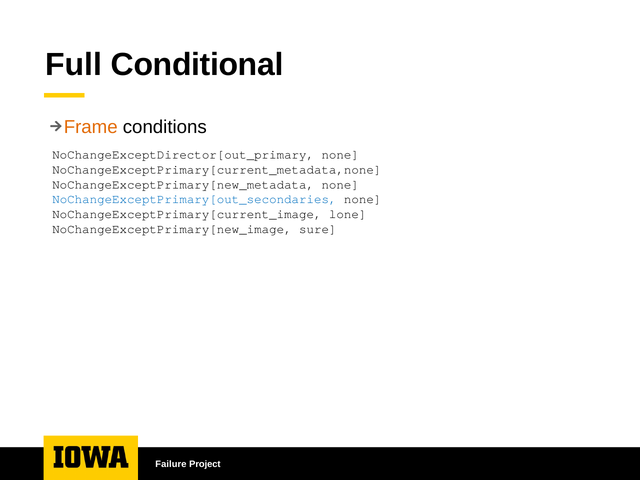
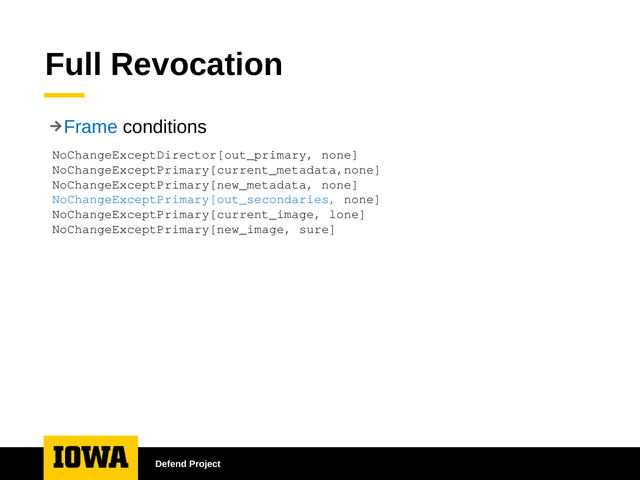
Conditional: Conditional -> Revocation (197, 65)
Frame colour: orange -> blue (91, 127)
Failure: Failure -> Defend (171, 464)
